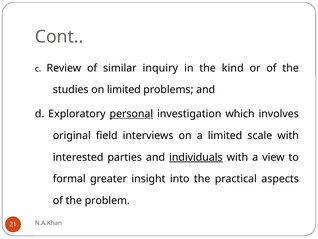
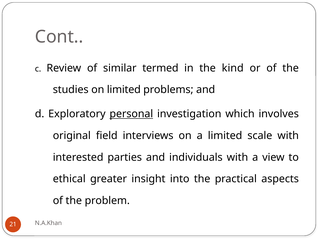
inquiry: inquiry -> termed (160, 68)
individuals underline: present -> none (196, 157)
formal: formal -> ethical (69, 179)
